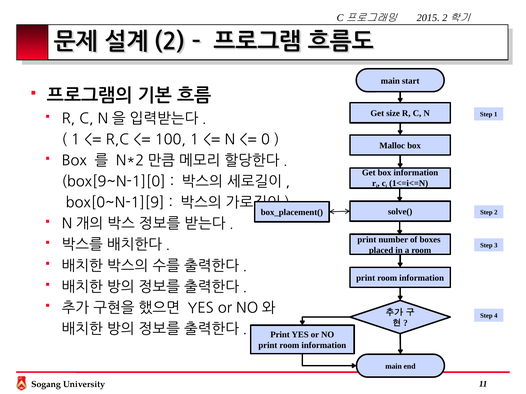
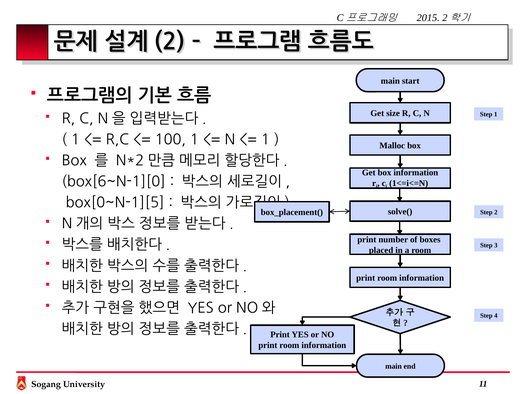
0: 0 -> 1 (265, 140)
box[9~N-1][0: box[9~N-1][0 -> box[6~N-1][0 (114, 182)
box[0~N-1][9: box[0~N-1][9 -> box[0~N-1][5 (115, 203)
